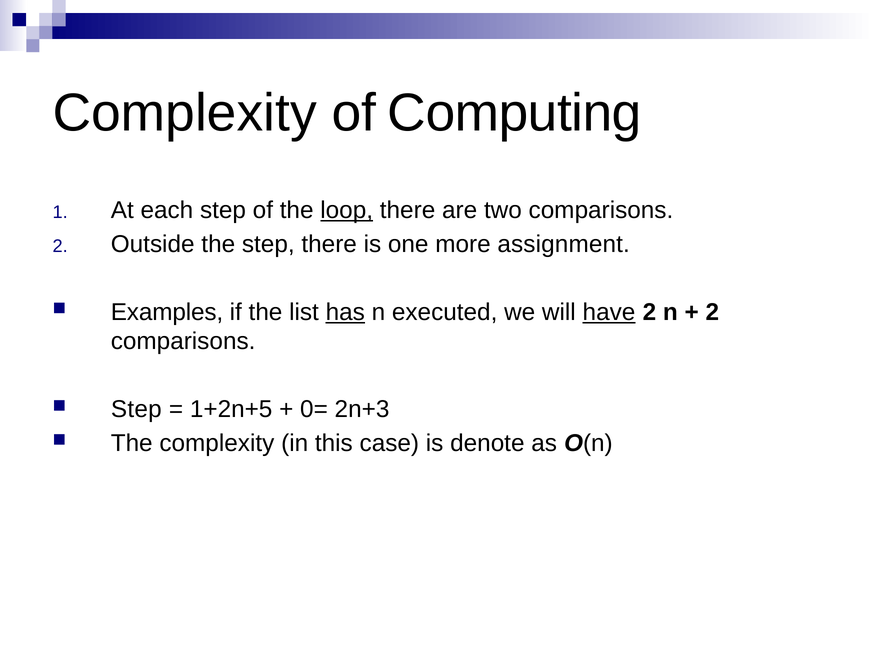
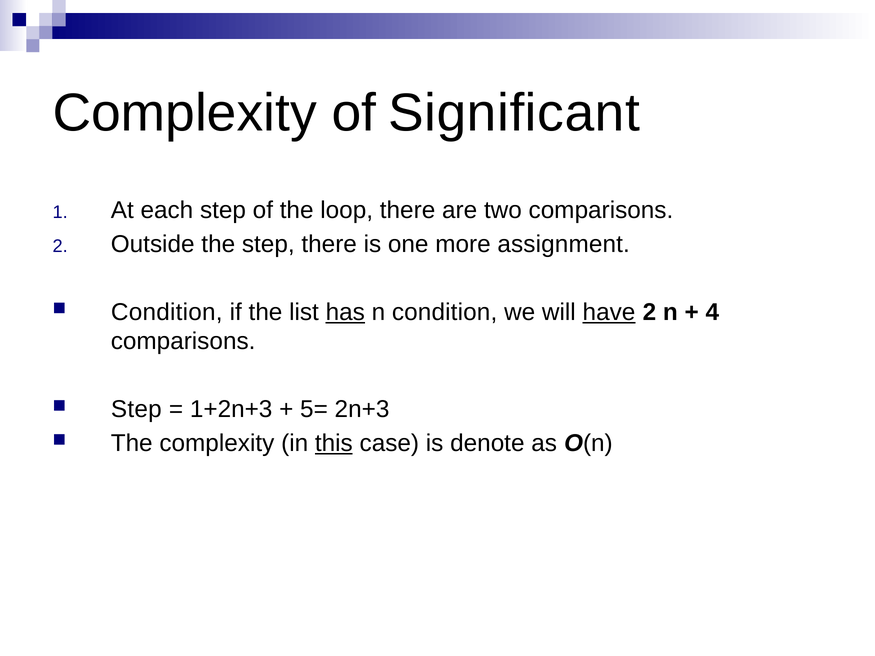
Computing: Computing -> Significant (514, 113)
loop underline: present -> none (347, 210)
Examples: Examples -> Condition (167, 312)
n executed: executed -> condition (445, 312)
2: 2 -> 4 (712, 312)
1+2n+5: 1+2n+5 -> 1+2n+3 (231, 410)
0=: 0= -> 5= (314, 410)
this underline: none -> present (334, 444)
